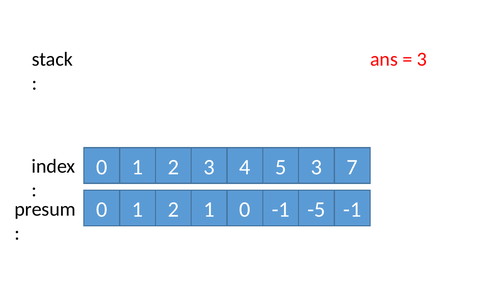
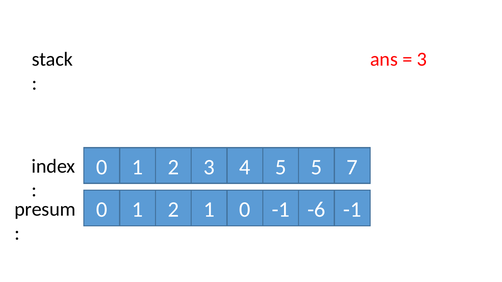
5 3: 3 -> 5 (316, 167)
-5: -5 -> -6 (316, 210)
